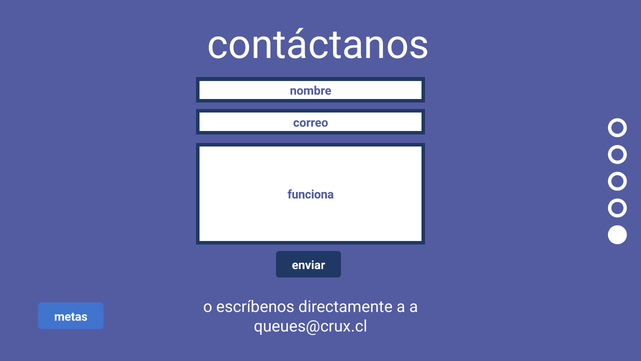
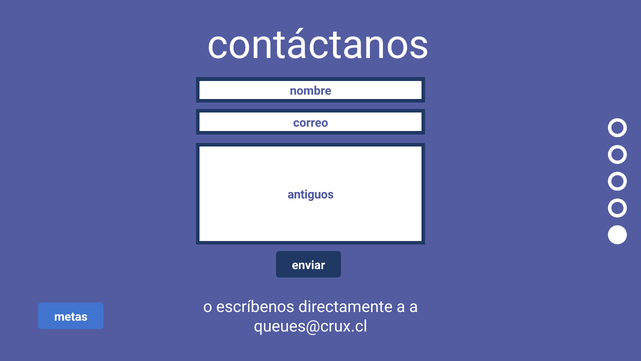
funciona: funciona -> antiguos (311, 194)
